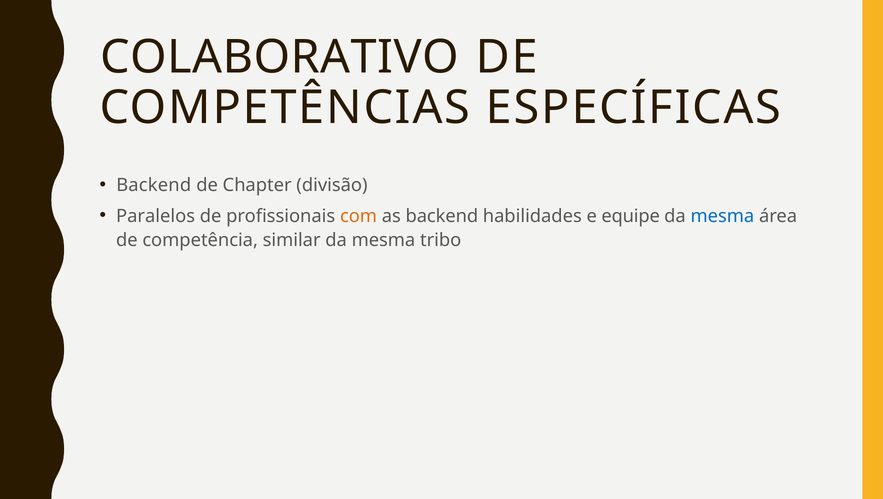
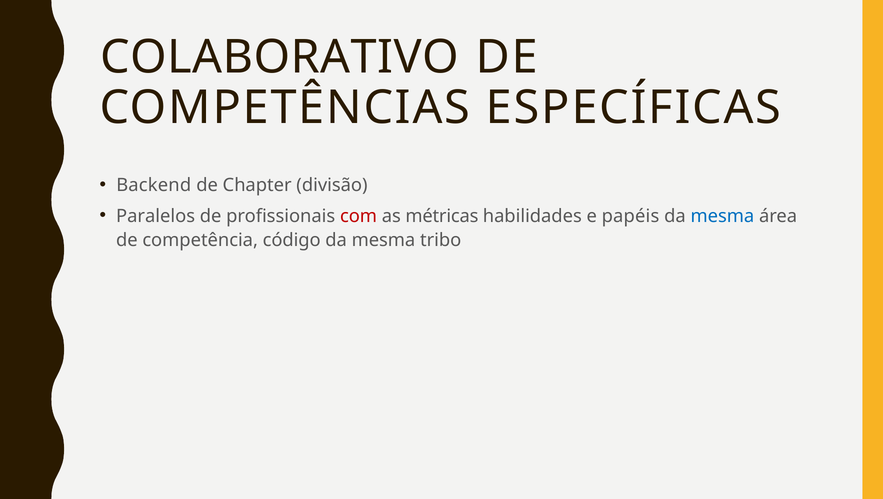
com colour: orange -> red (359, 216)
as backend: backend -> métricas (442, 216)
equipe: equipe -> papéis (630, 216)
similar: similar -> código (292, 240)
